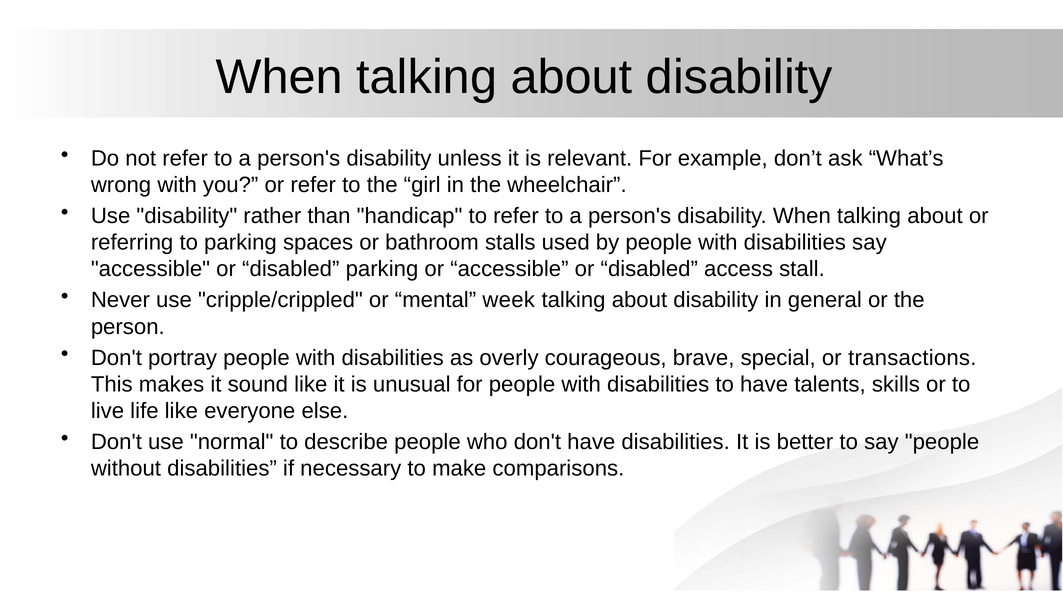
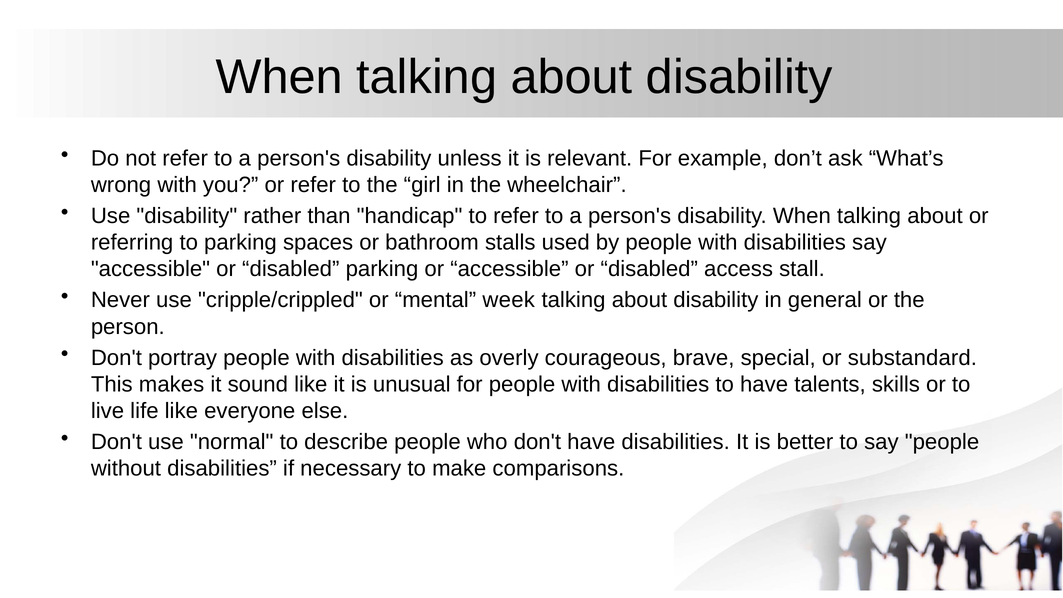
transactions: transactions -> substandard (912, 358)
